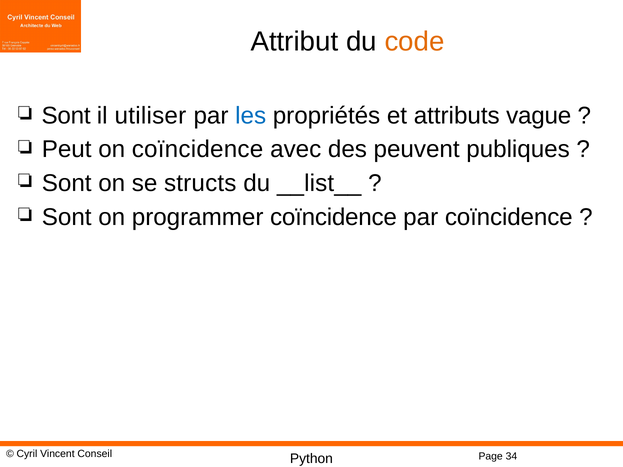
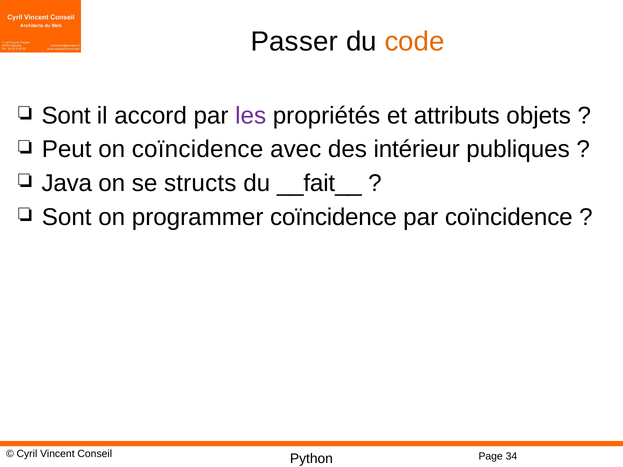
Attribut: Attribut -> Passer (294, 42)
utiliser: utiliser -> accord (151, 116)
les colour: blue -> purple (251, 116)
vague: vague -> objets (539, 116)
peuvent: peuvent -> intérieur (417, 150)
Sont: Sont -> Java (67, 183)
__list__: __list__ -> __fait__ (319, 183)
